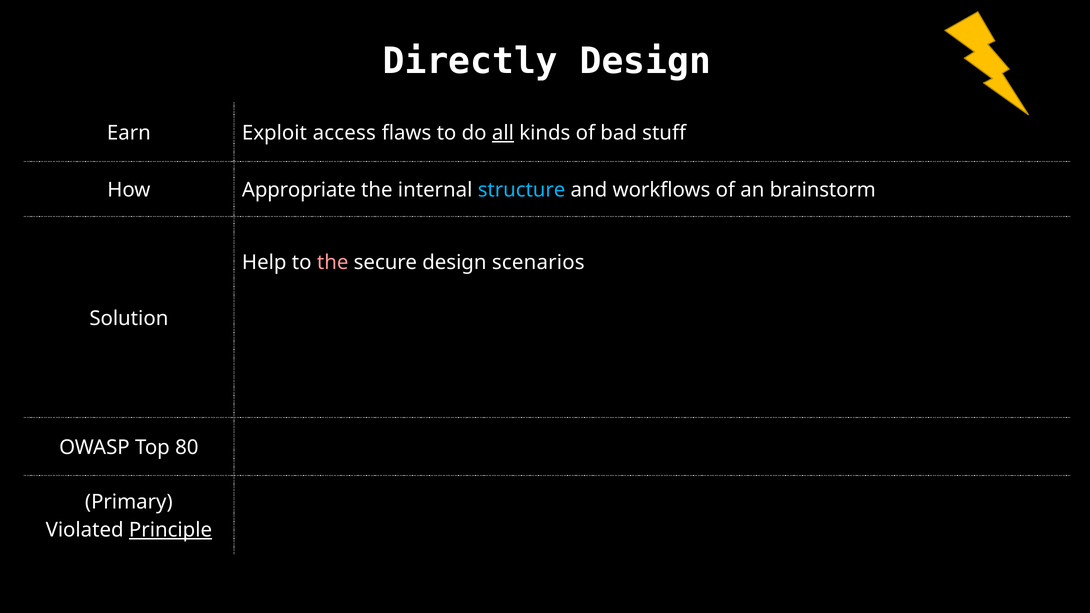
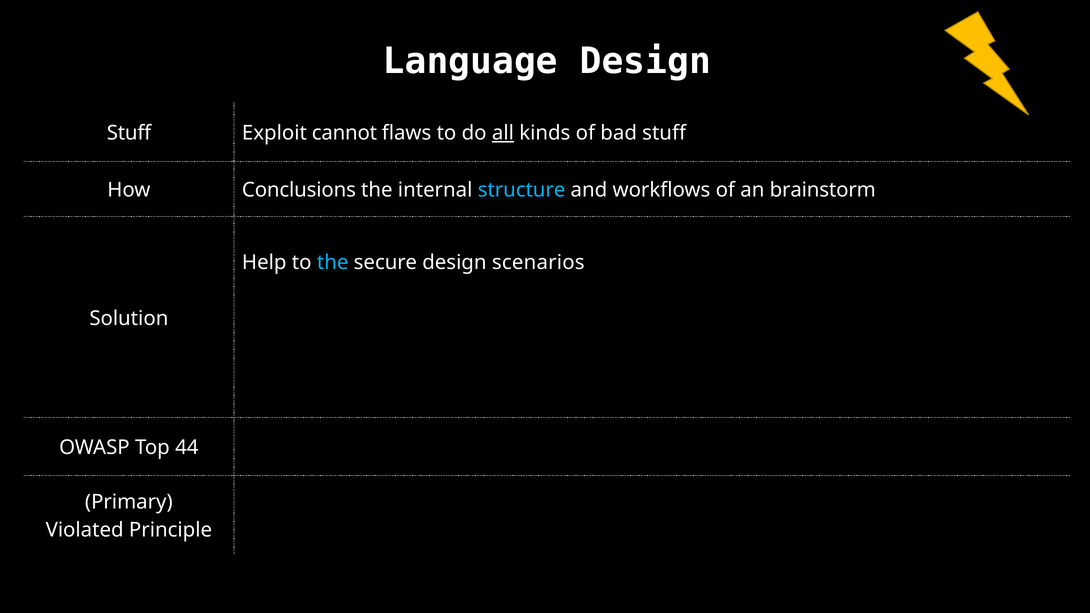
Directly: Directly -> Language (470, 61)
Earn: Earn -> Stuff (129, 133)
access: access -> cannot (344, 133)
Appropriate: Appropriate -> Conclusions (299, 190)
the colour: pink -> light blue (333, 263)
80: 80 -> 44 (187, 448)
Principle underline: present -> none (171, 530)
